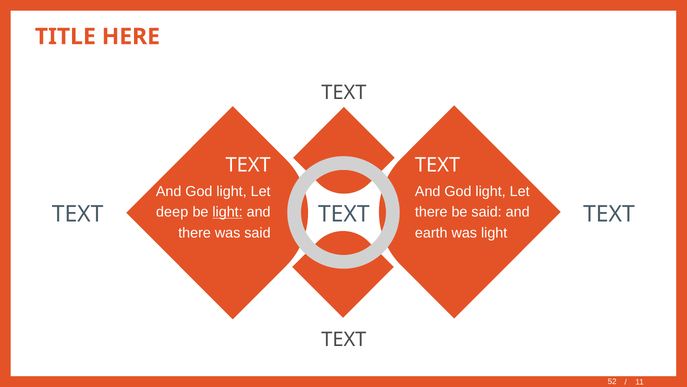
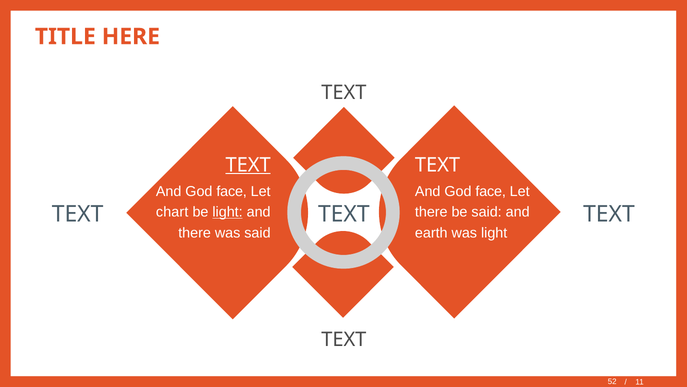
TEXT underline: none -> present (248, 165)
light: light -> face (232, 191)
light: light -> face (491, 191)
deep: deep -> chart (172, 212)
